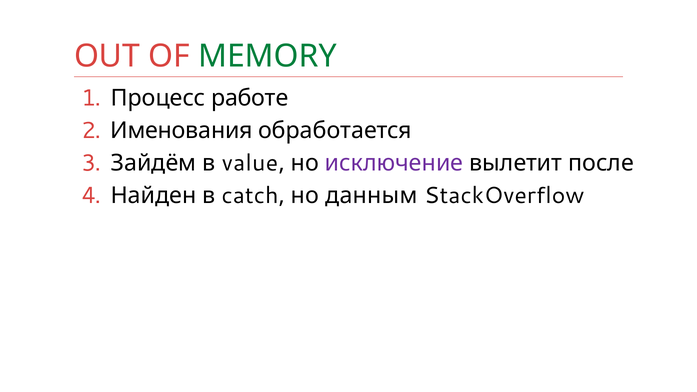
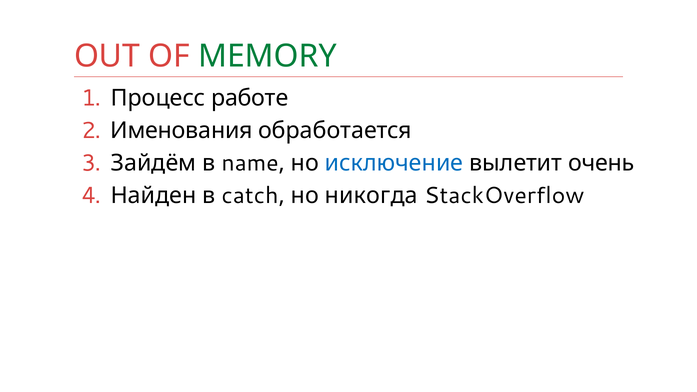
value: value -> name (250, 163)
исключение colour: purple -> blue (394, 163)
после: после -> очень (601, 163)
данным: данным -> никогда (371, 196)
